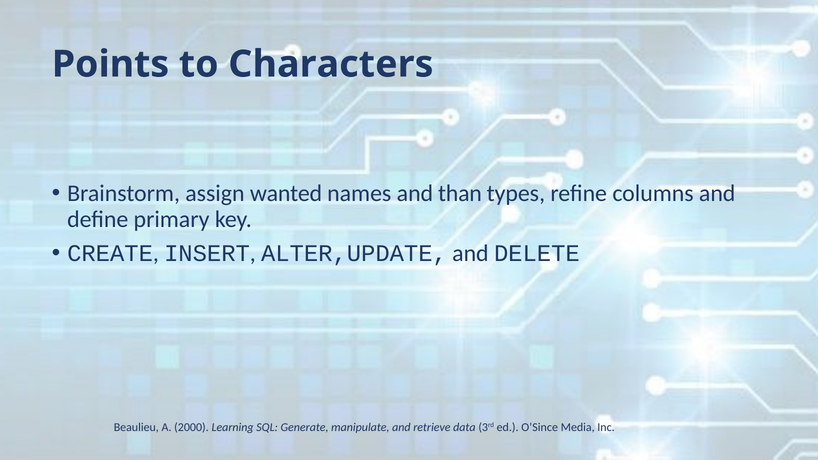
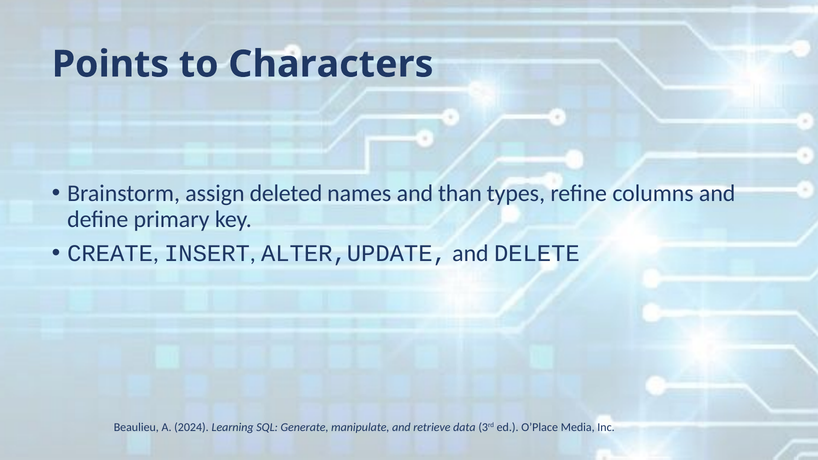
wanted: wanted -> deleted (286, 194)
2000: 2000 -> 2024 (191, 427)
O’Since: O’Since -> O’Place (540, 427)
